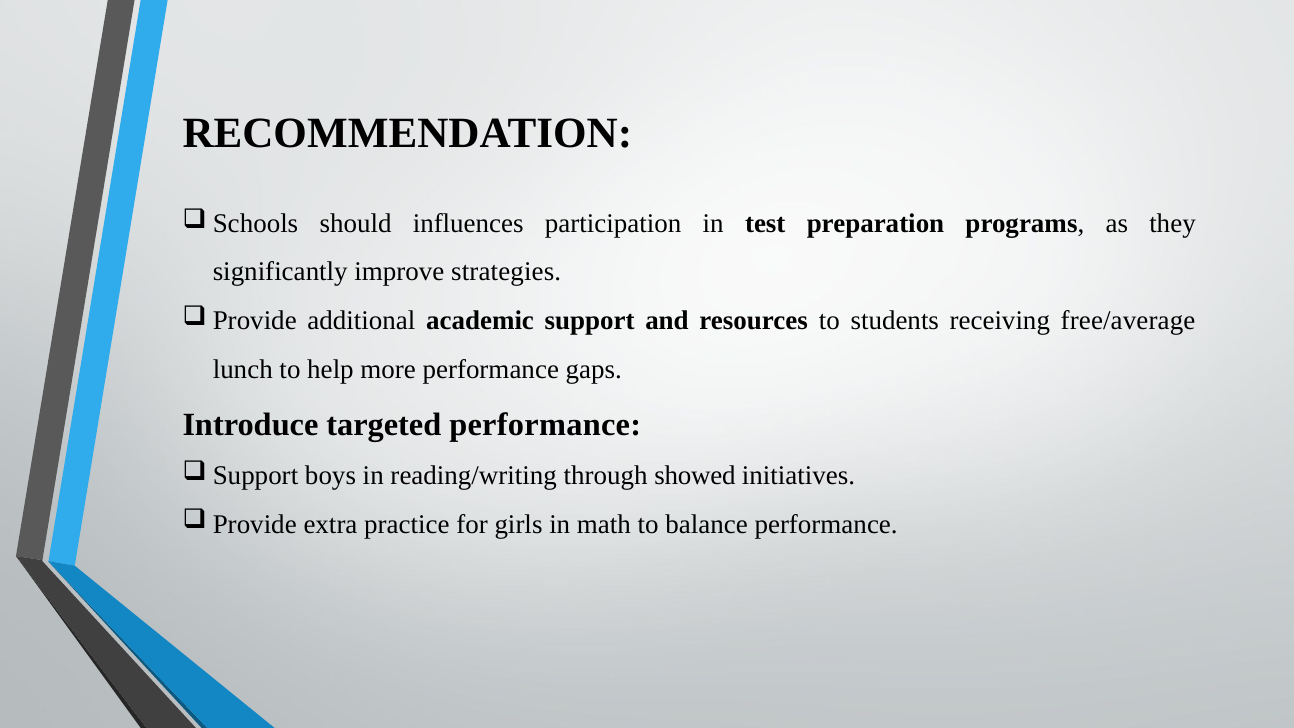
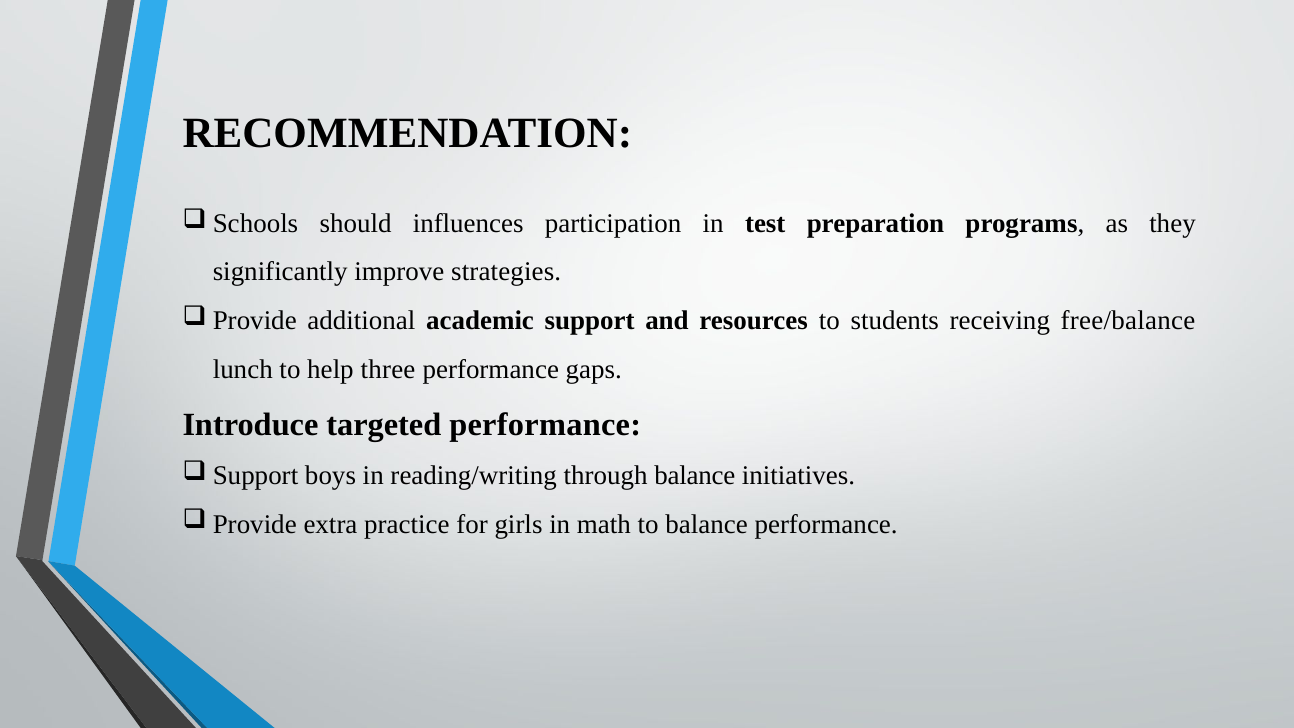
free/average: free/average -> free/balance (1128, 321)
more: more -> three (388, 369)
through showed: showed -> balance (695, 476)
